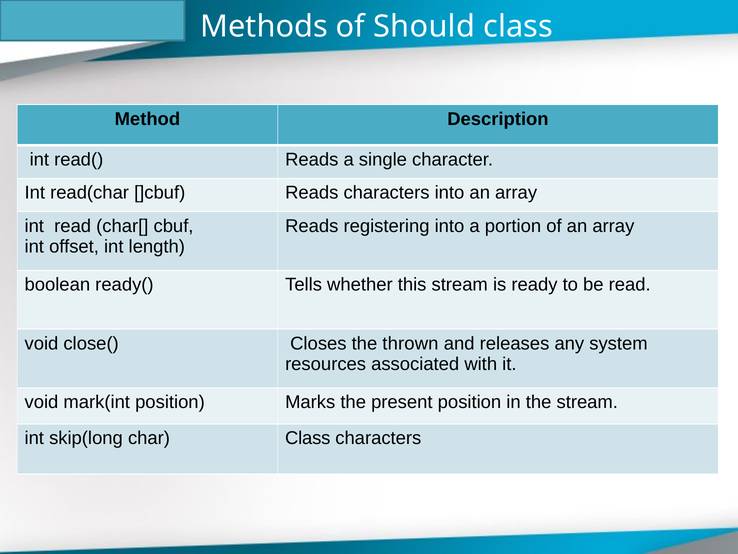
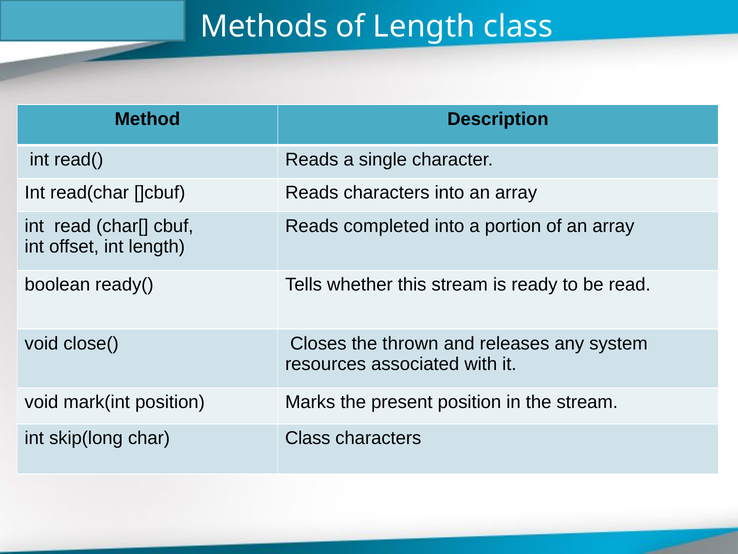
of Should: Should -> Length (424, 27)
registering: registering -> completed (386, 226)
